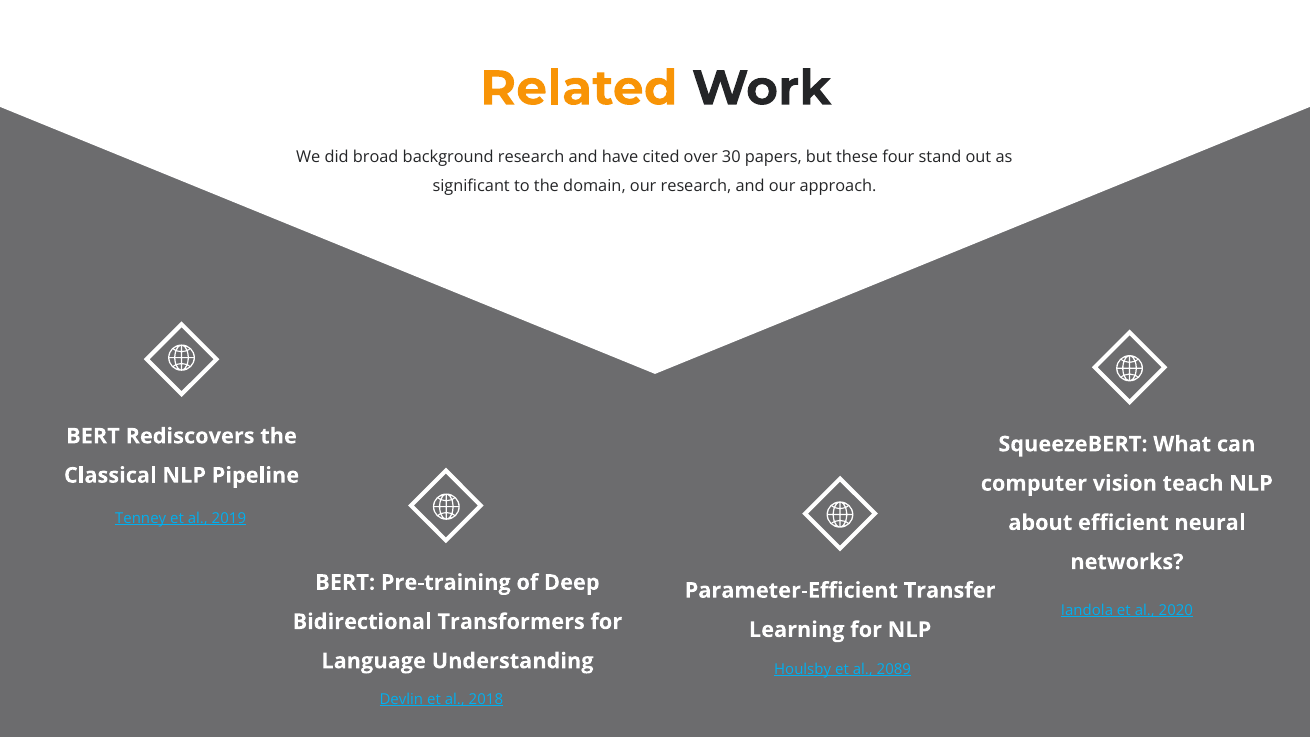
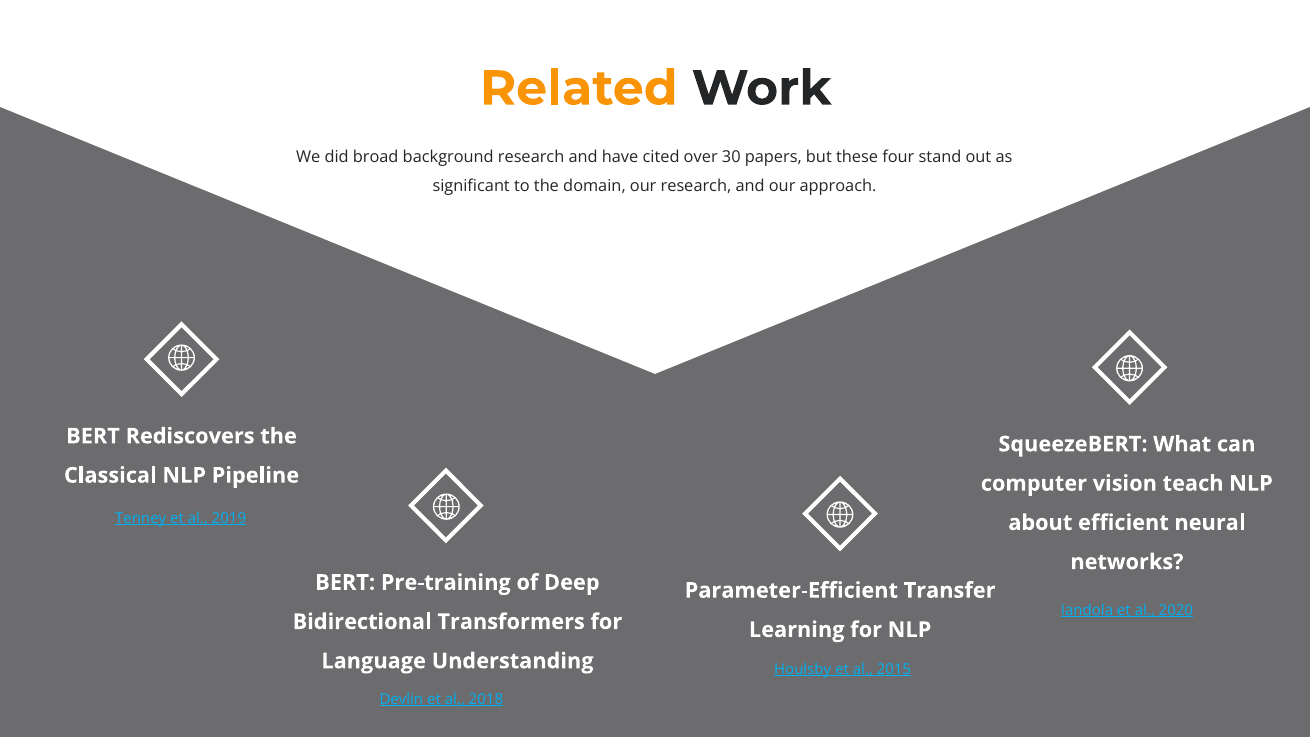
2089: 2089 -> 2015 (894, 669)
